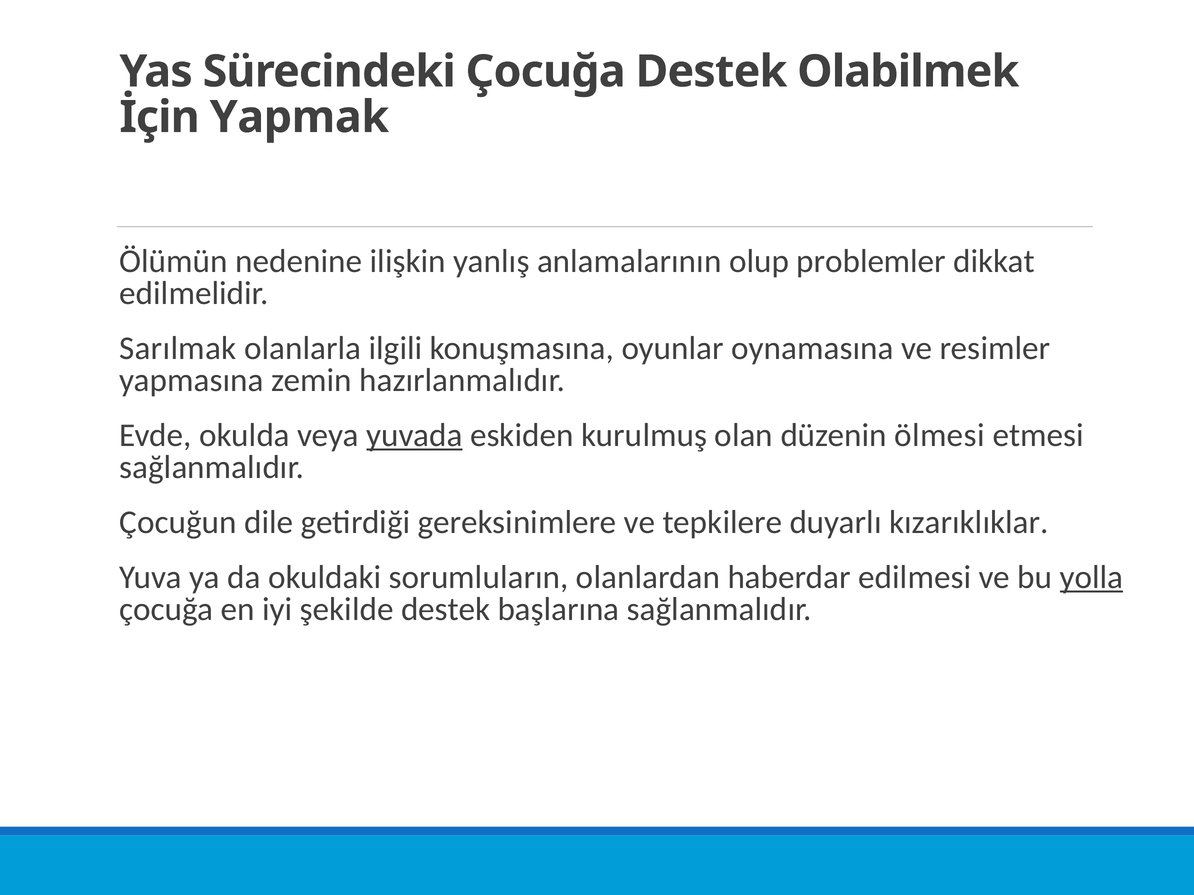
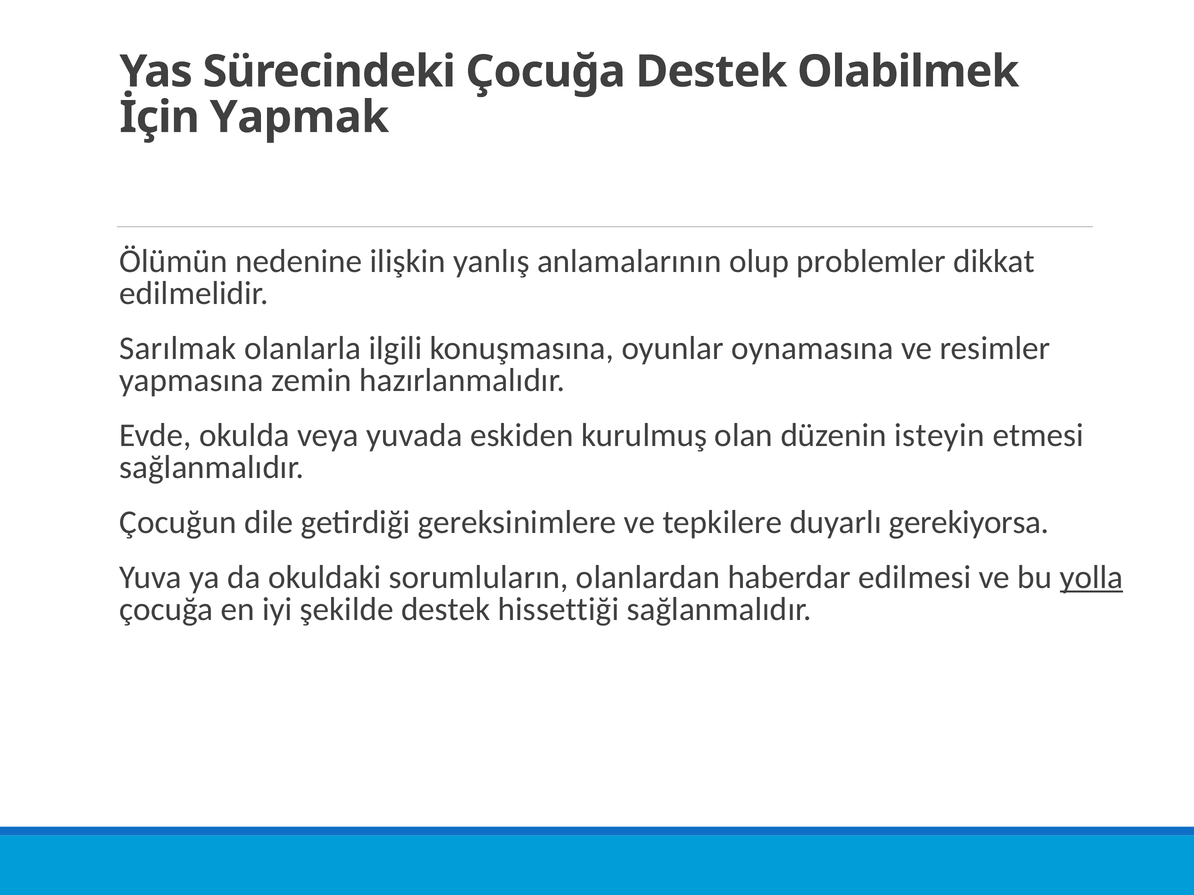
yuvada underline: present -> none (414, 435)
ölmesi: ölmesi -> isteyin (940, 435)
kızarıklıklar: kızarıklıklar -> gerekiyorsa (969, 522)
başlarına: başlarına -> hissettiği (558, 609)
